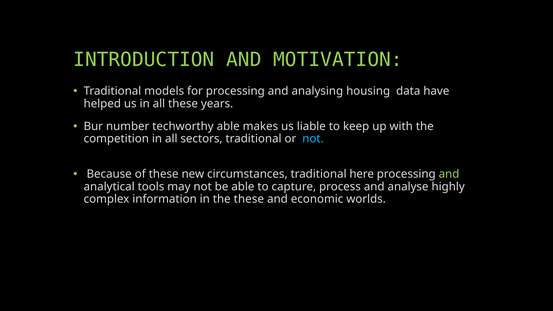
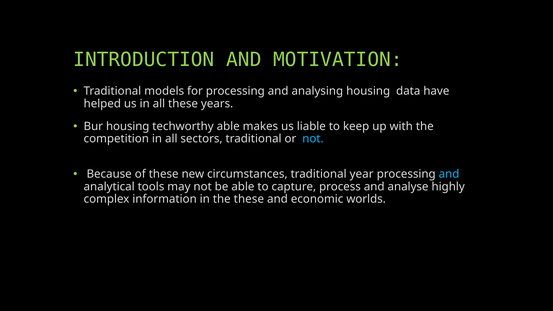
Bur number: number -> housing (128, 126)
here: here -> year (362, 174)
and colour: light green -> light blue (449, 174)
